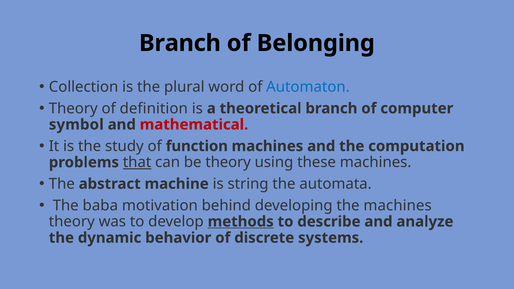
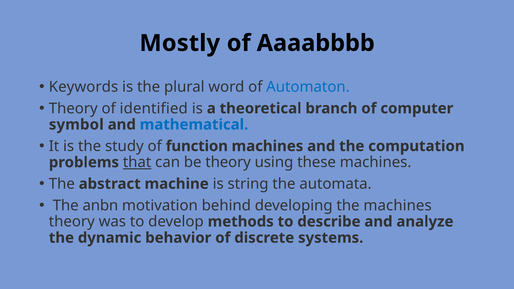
Branch: Branch -> Mostly (180, 43)
Belonging: Belonging -> Aaaabbbb (316, 43)
Collection: Collection -> Keywords (84, 87)
definition: definition -> identified (154, 108)
mathematical colour: red -> blue (194, 125)
baba: baba -> anbn (100, 205)
methods underline: present -> none (241, 222)
